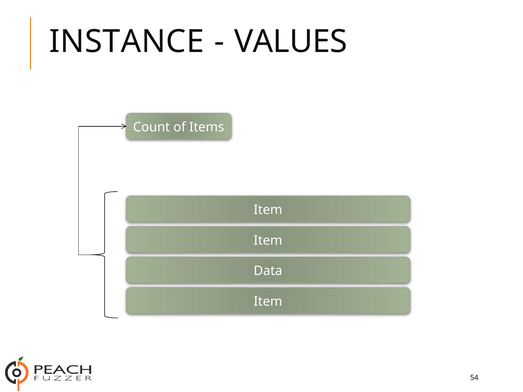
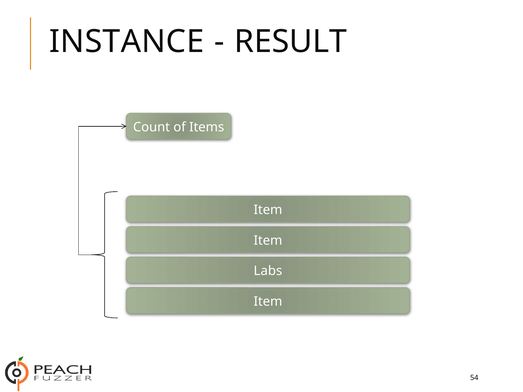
VALUES: VALUES -> RESULT (291, 42)
Data: Data -> Labs (268, 271)
